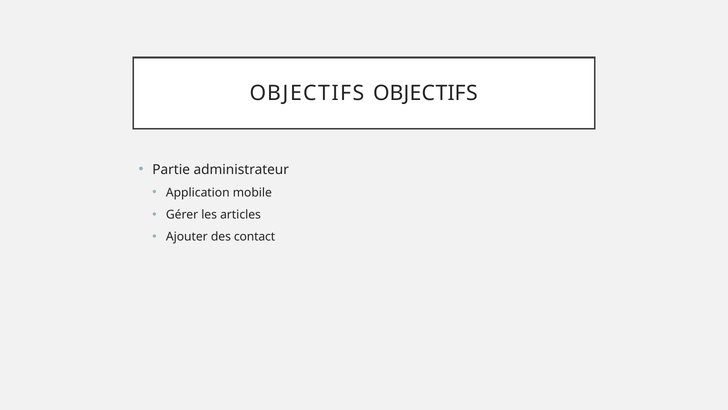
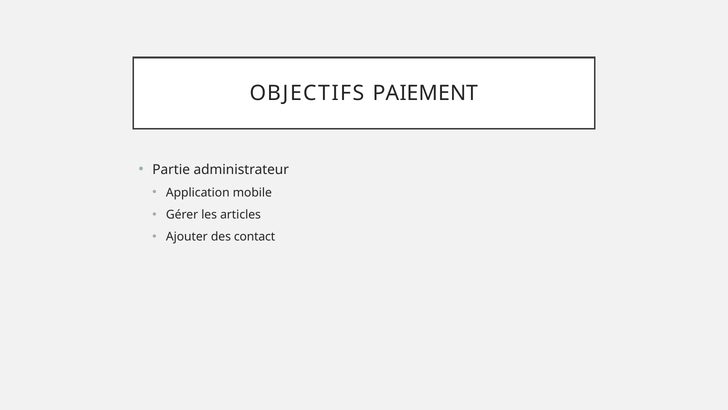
OBJECTIFS OBJECTIFS: OBJECTIFS -> PAIEMENT (426, 93)
